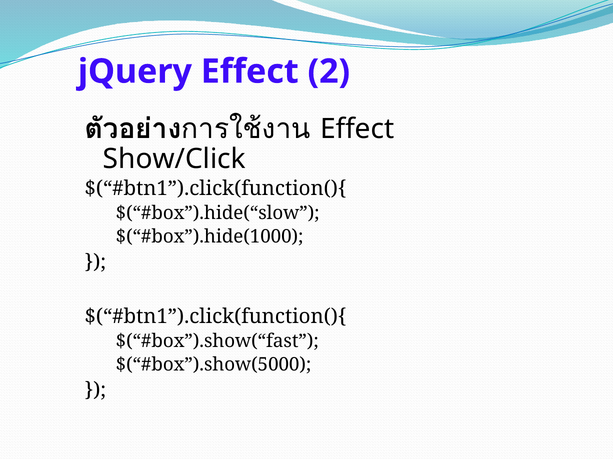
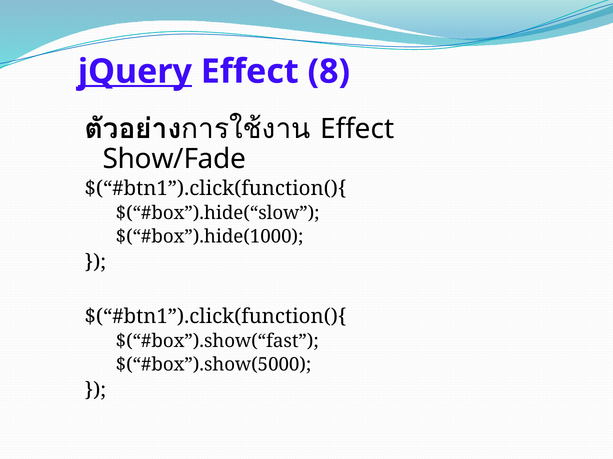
jQuery underline: none -> present (135, 72)
2: 2 -> 8 (329, 72)
Show/Click: Show/Click -> Show/Fade (175, 159)
